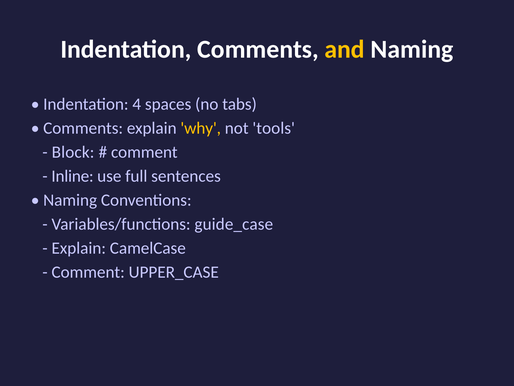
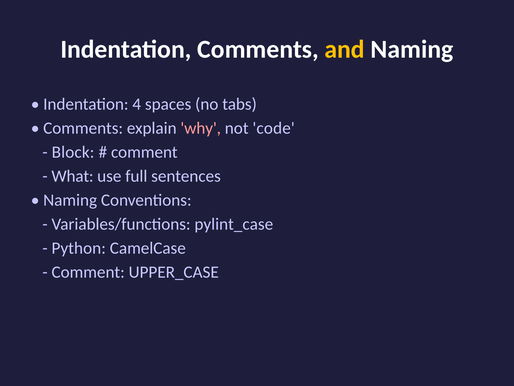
why colour: yellow -> pink (201, 128)
tools: tools -> code (274, 128)
Inline: Inline -> What (73, 176)
guide_case: guide_case -> pylint_case (234, 224)
Explain: Explain -> Python (79, 248)
